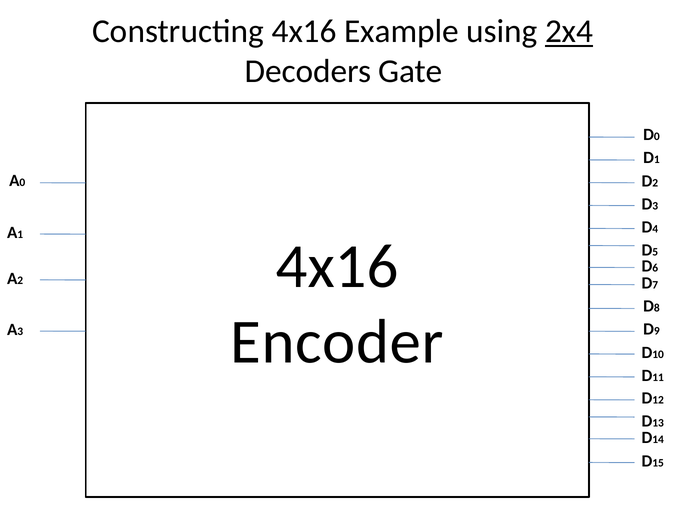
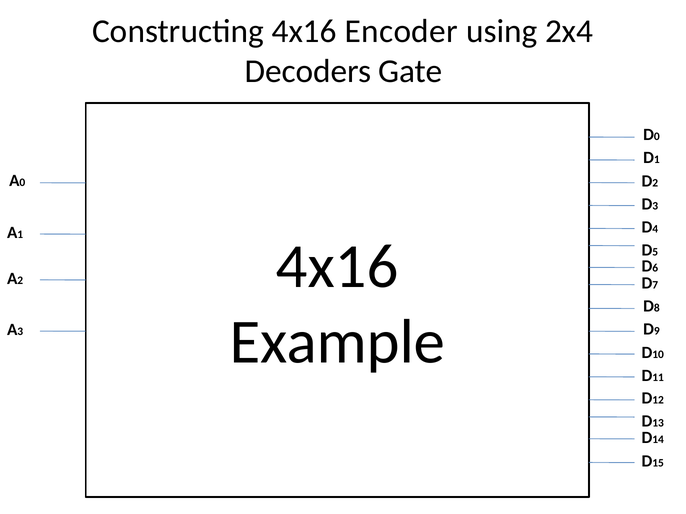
Example: Example -> Encoder (401, 31)
2x4 underline: present -> none (569, 31)
Encoder: Encoder -> Example (337, 342)
